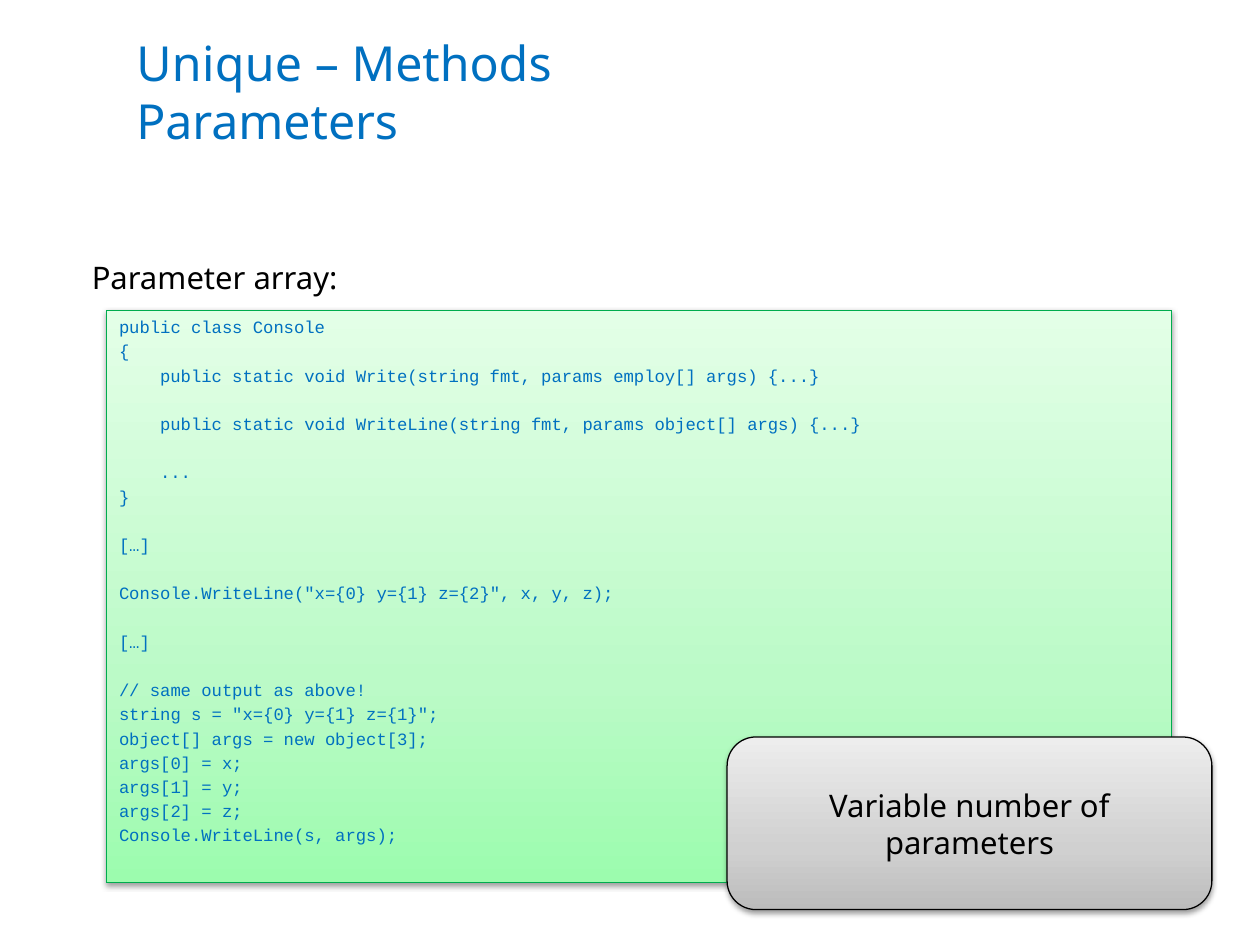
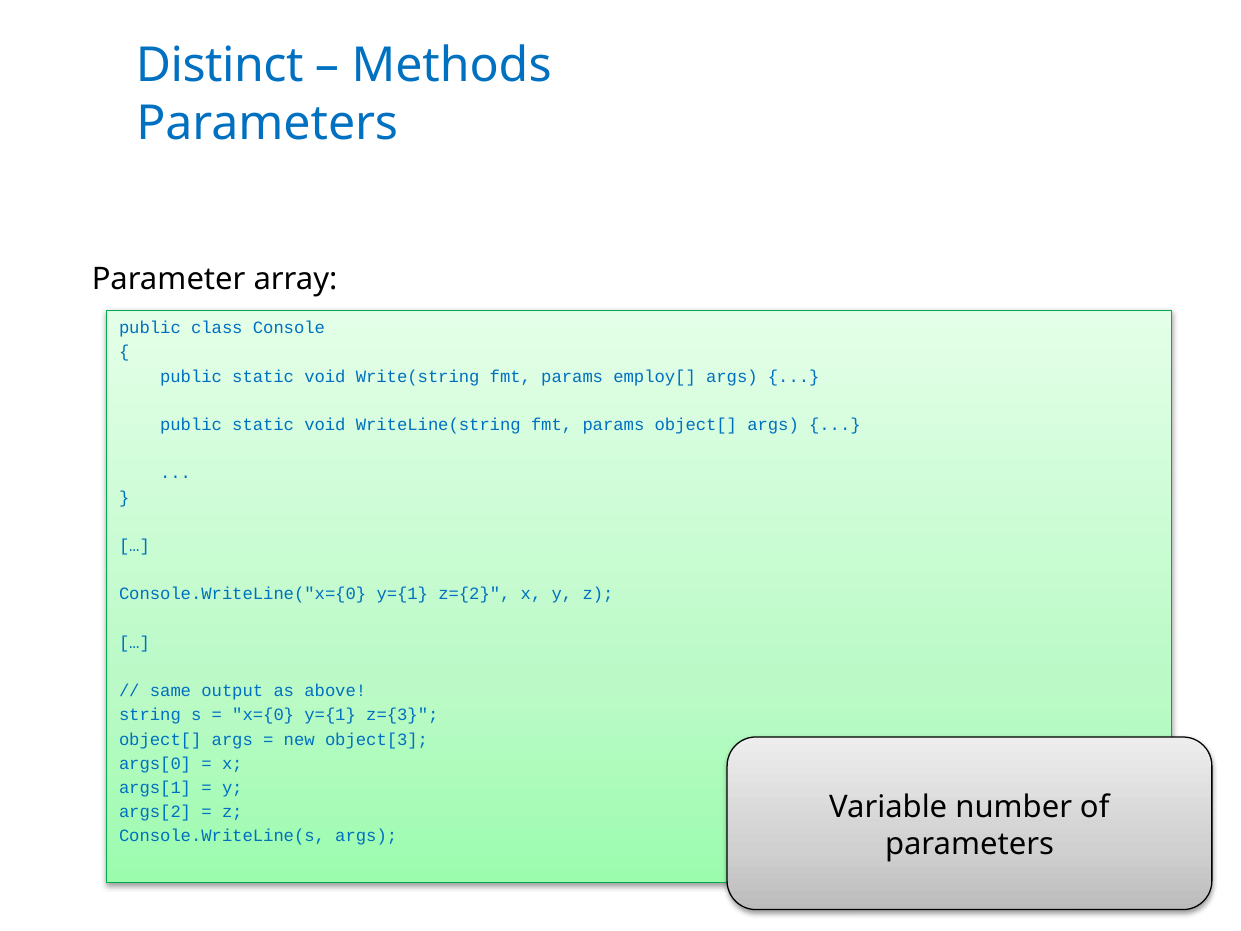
Unique: Unique -> Distinct (220, 66)
z={1: z={1 -> z={3 (402, 715)
